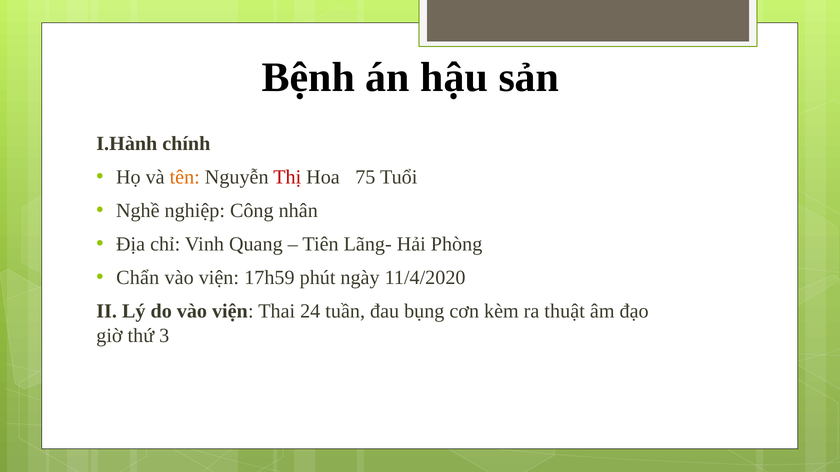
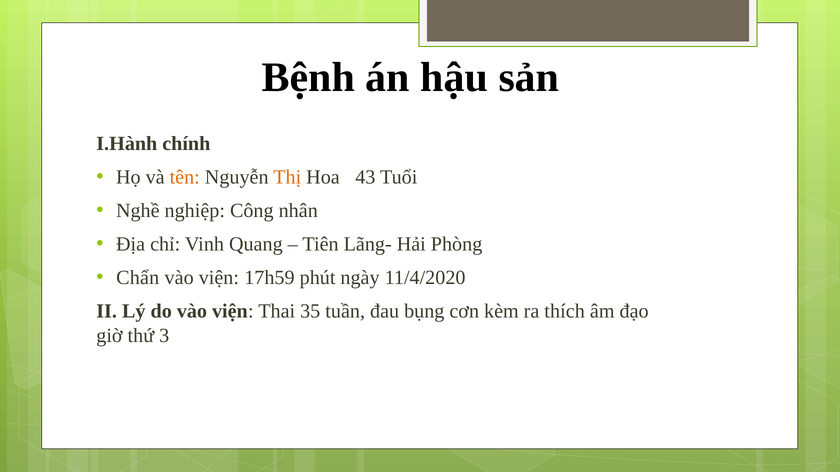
Thị colour: red -> orange (287, 177)
75: 75 -> 43 (365, 177)
24: 24 -> 35 (310, 312)
thuật: thuật -> thích (565, 312)
